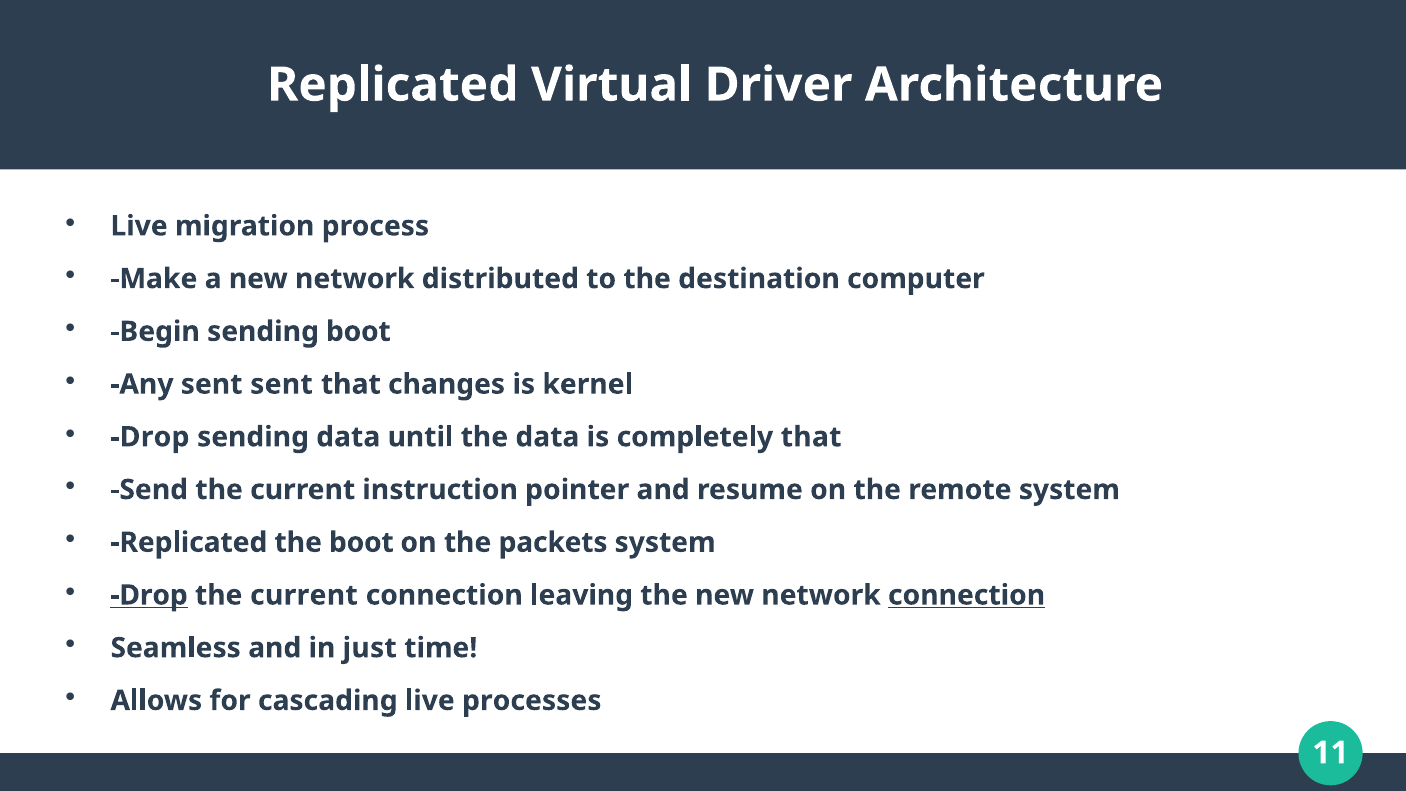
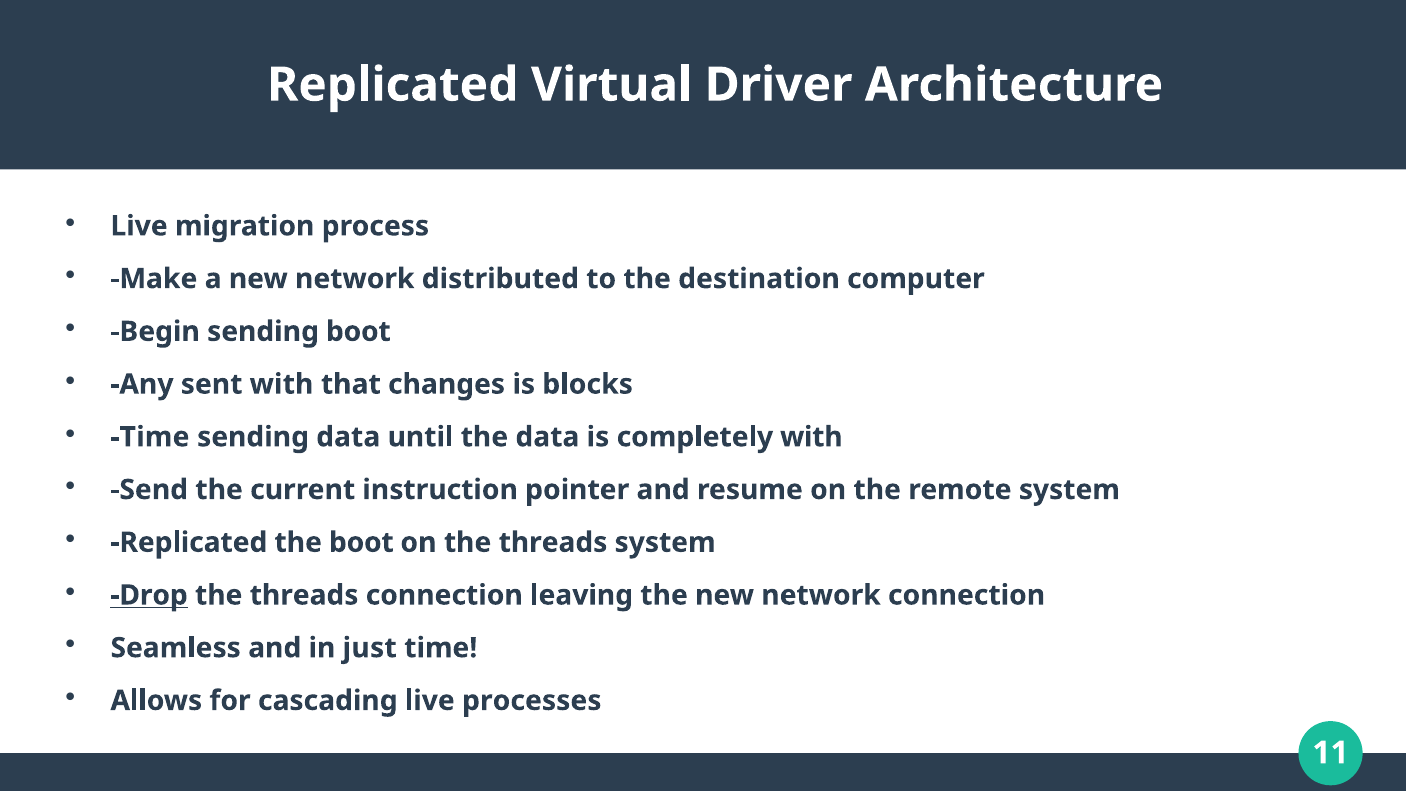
sent sent: sent -> with (282, 384)
kernel: kernel -> blocks (588, 384)
Drop: Drop -> Time (150, 437)
completely that: that -> with (811, 437)
on the packets: packets -> threads (553, 542)
current: current -> threads (304, 595)
connection underline: present -> none (967, 595)
